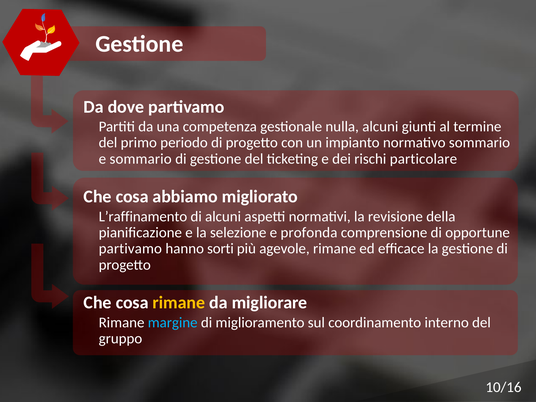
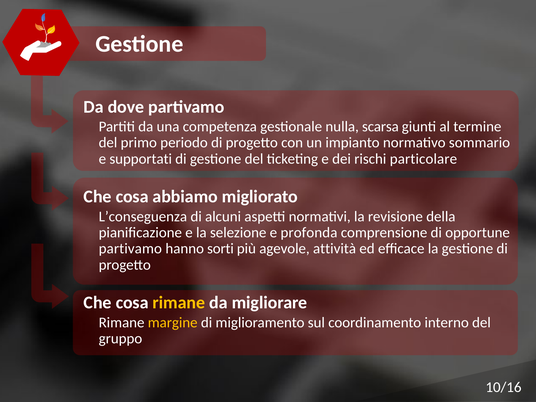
nulla alcuni: alcuni -> scarsa (380, 127)
e sommario: sommario -> supportati (141, 159)
L’raffinamento: L’raffinamento -> L’conseguenza (143, 217)
agevole rimane: rimane -> attività (335, 249)
margine colour: light blue -> yellow (173, 322)
